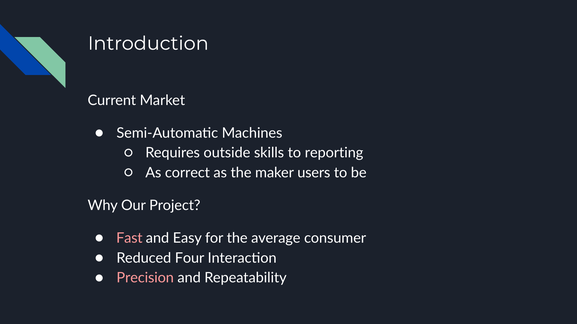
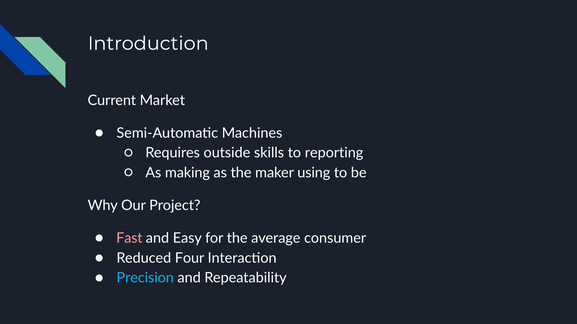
correct: correct -> making (187, 173)
users: users -> using (314, 173)
Precision colour: pink -> light blue (145, 278)
